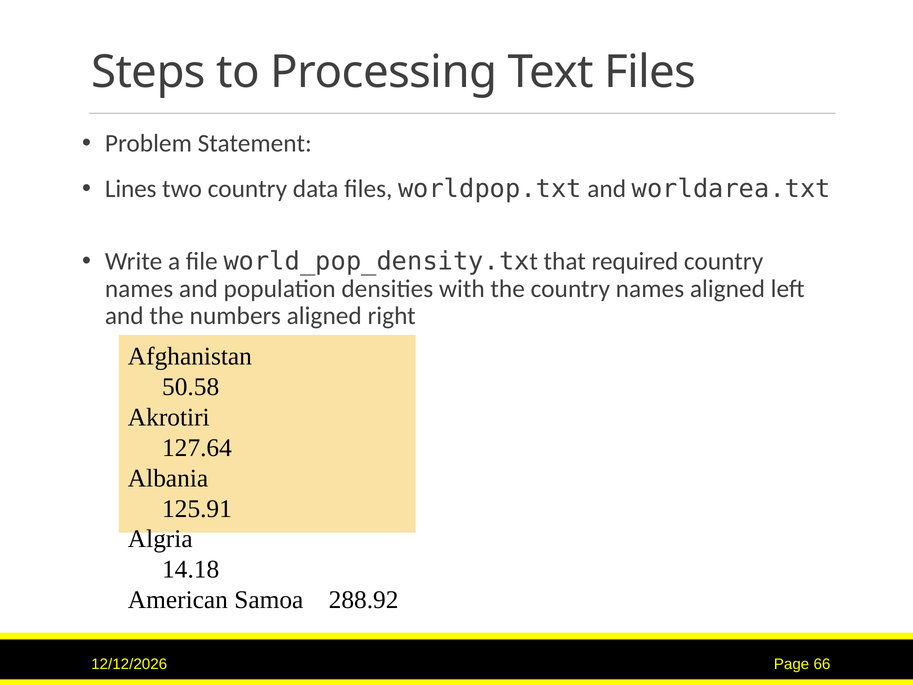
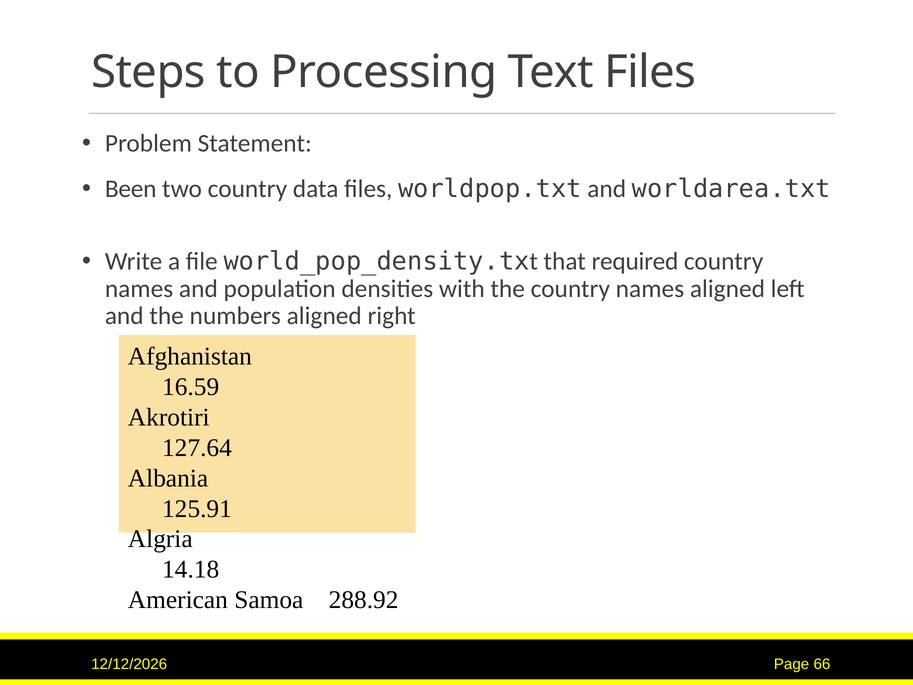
Lines: Lines -> Been (131, 189)
50.58: 50.58 -> 16.59 (191, 387)
